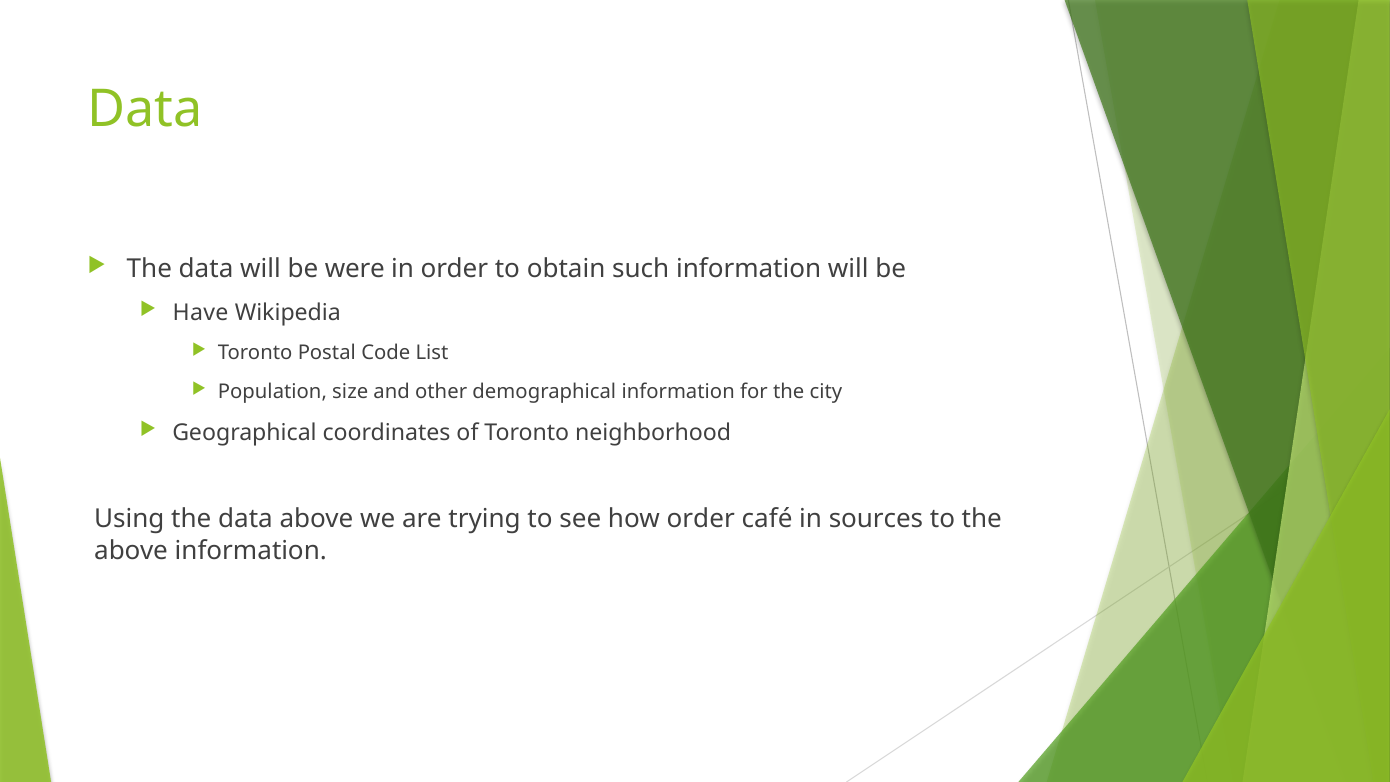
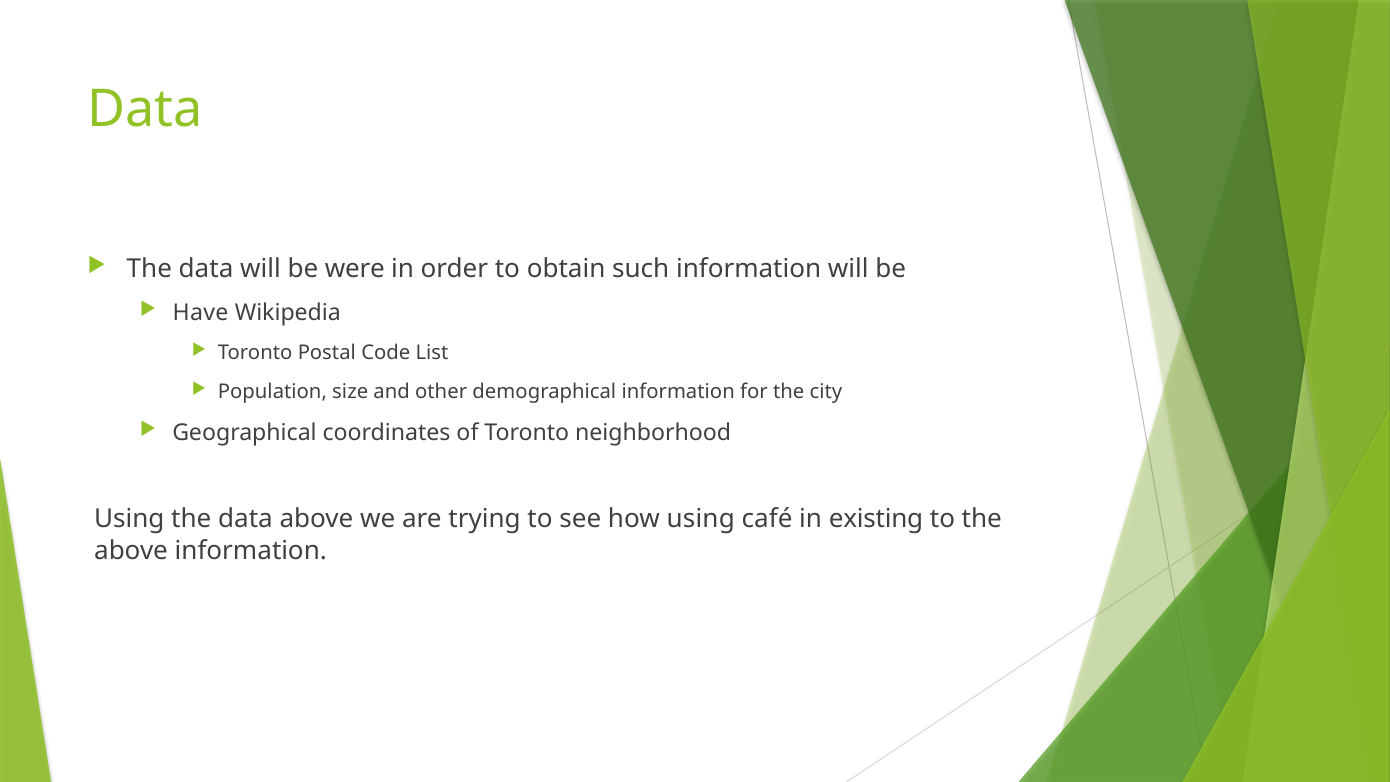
how order: order -> using (701, 519)
sources: sources -> existing (876, 519)
